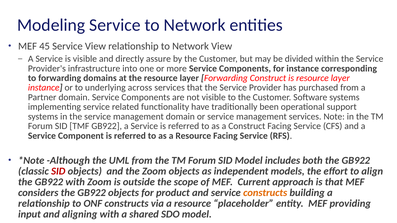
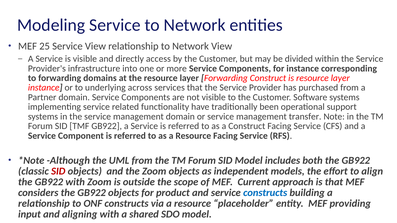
45: 45 -> 25 (45, 46)
assure: assure -> access (158, 59)
management services: services -> transfer (305, 117)
constructs colour: orange -> blue (265, 193)
